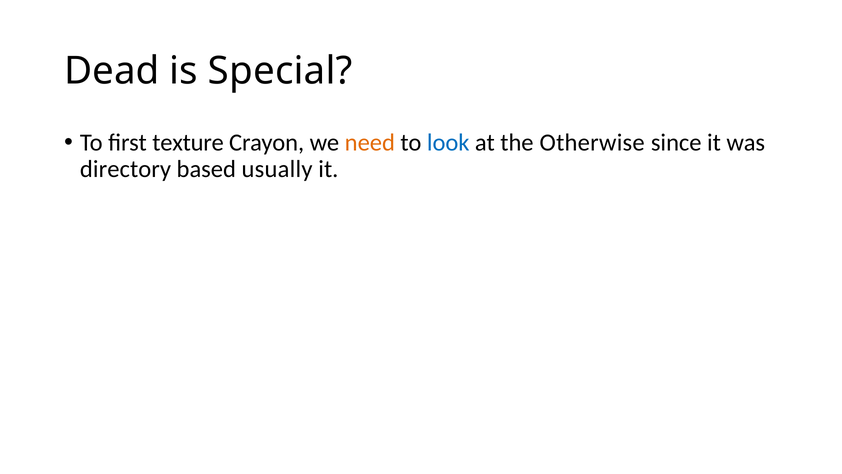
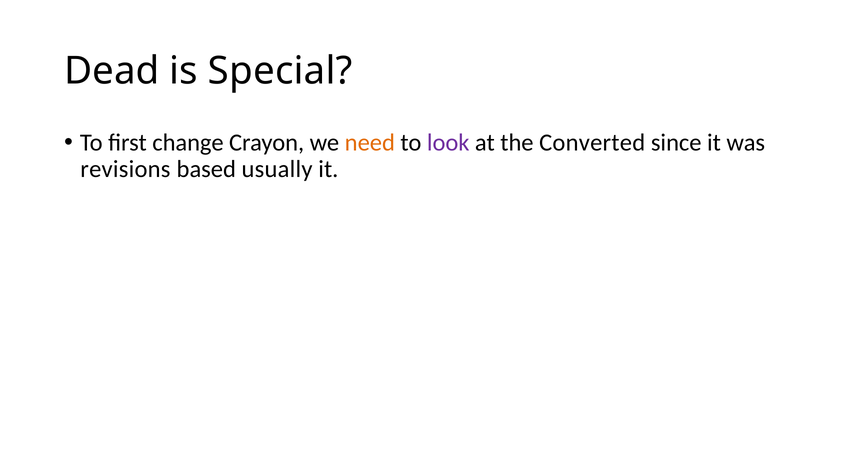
texture: texture -> change (188, 142)
look colour: blue -> purple (448, 142)
Otherwise: Otherwise -> Converted (592, 142)
directory: directory -> revisions (125, 169)
